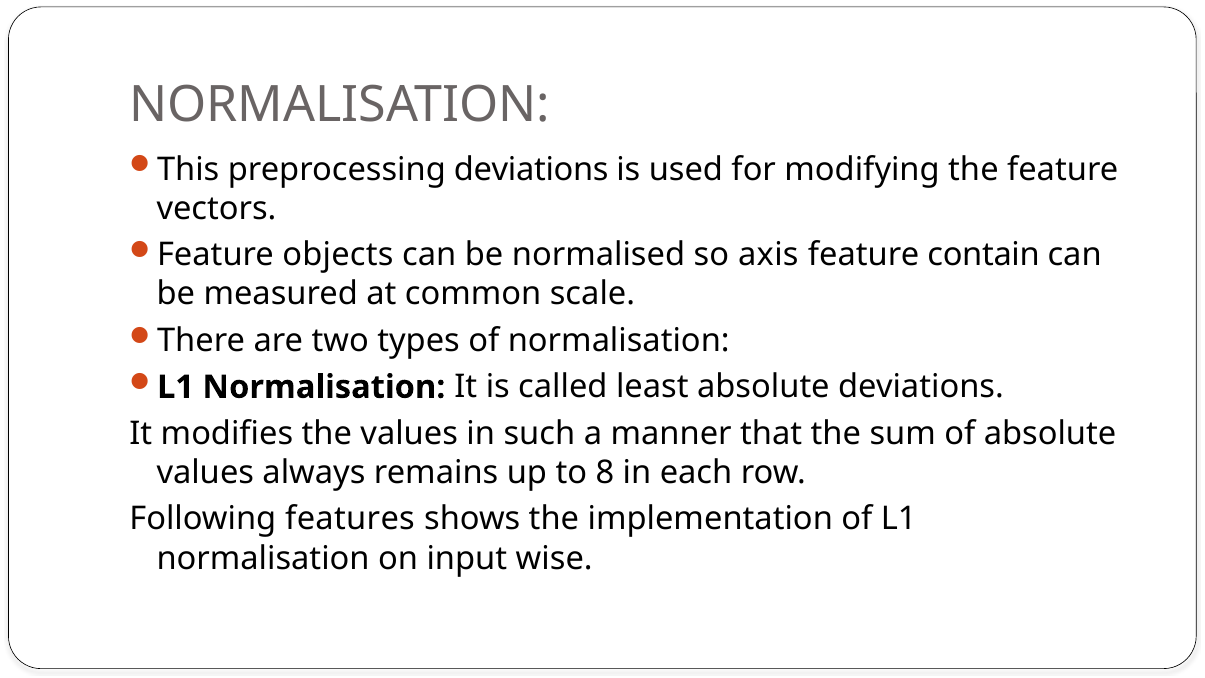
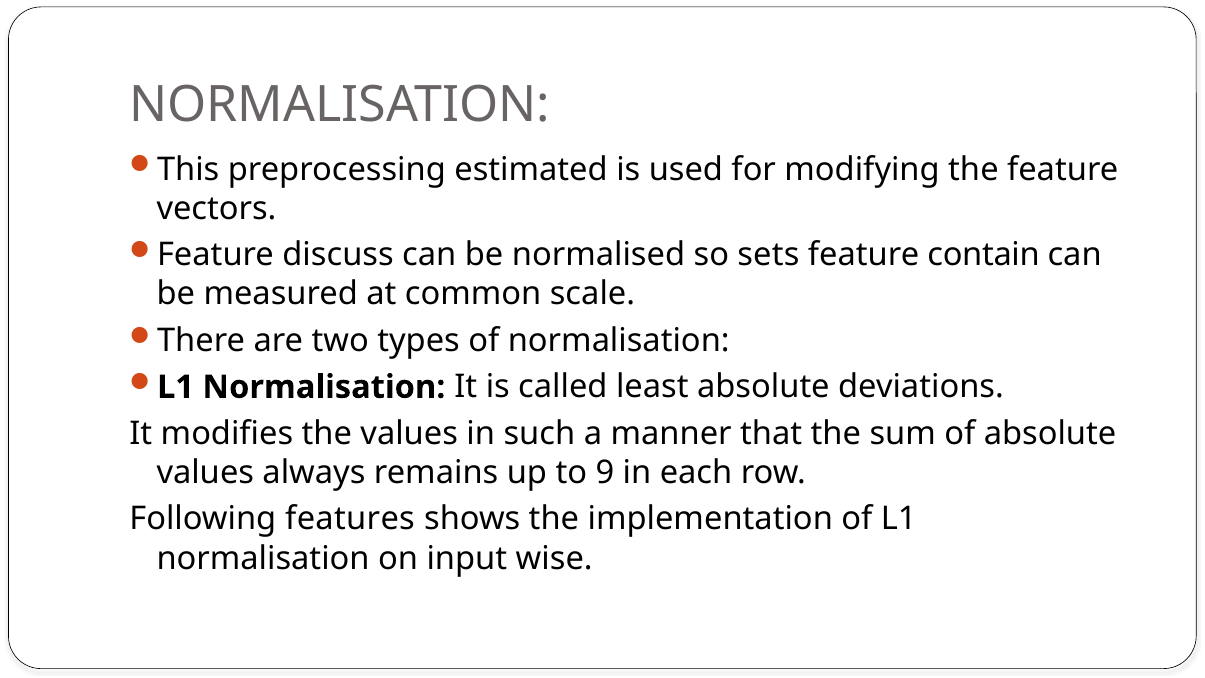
preprocessing deviations: deviations -> estimated (531, 169)
objects: objects -> discuss (338, 255)
axis: axis -> sets (768, 255)
8: 8 -> 9 (605, 473)
